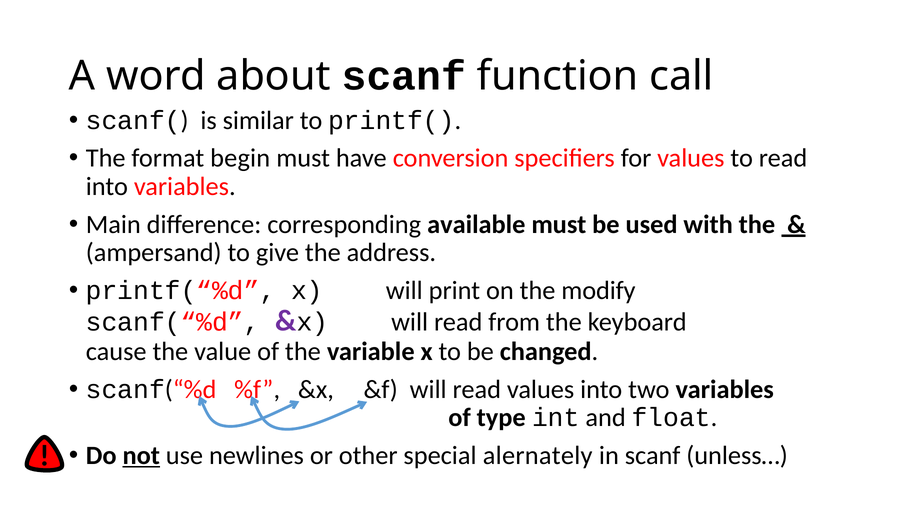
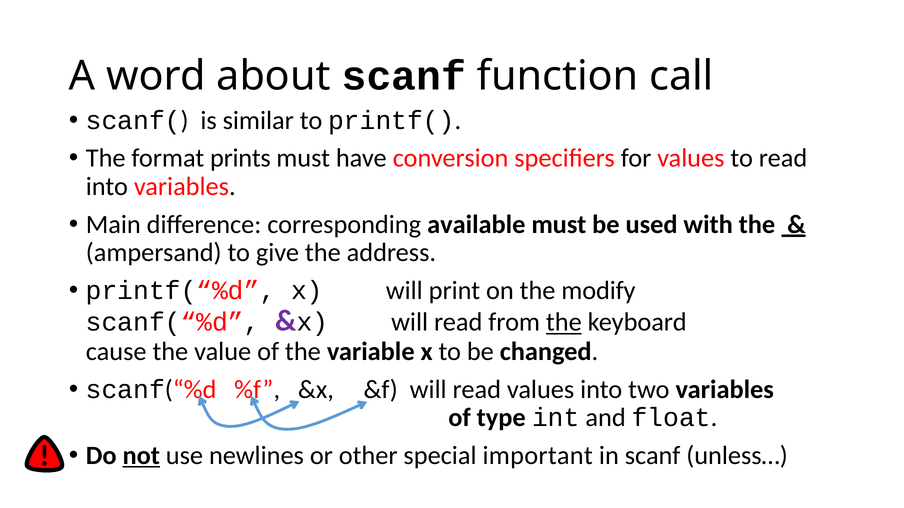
begin: begin -> prints (240, 158)
the underline: none -> present (564, 323)
alernately: alernately -> important (538, 456)
